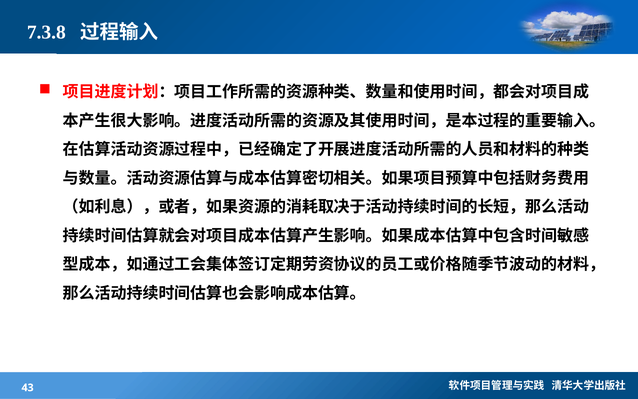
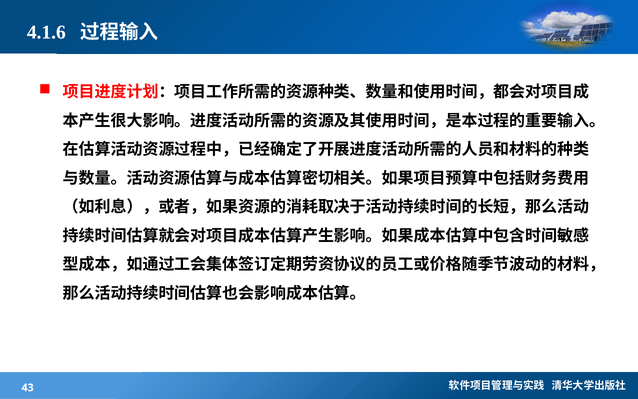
7.3.8: 7.3.8 -> 4.1.6 (46, 32)
